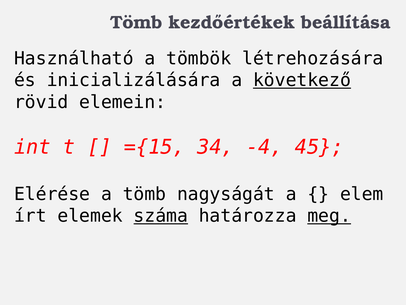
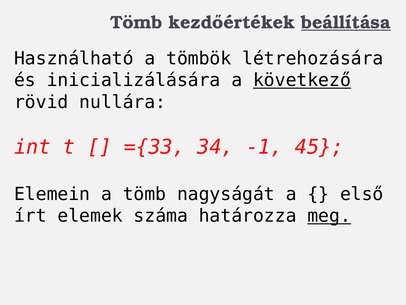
beállítása underline: none -> present (346, 22)
elemein: elemein -> nullára (123, 102)
={15: ={15 -> ={33 (155, 147)
-4: -4 -> -1 (264, 147)
Elérése: Elérése -> Elemein (52, 194)
elem: elem -> első (362, 194)
száma underline: present -> none (161, 216)
